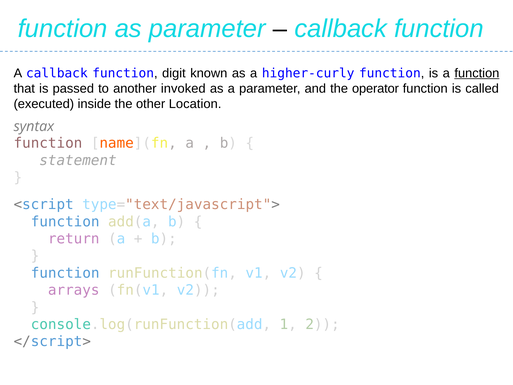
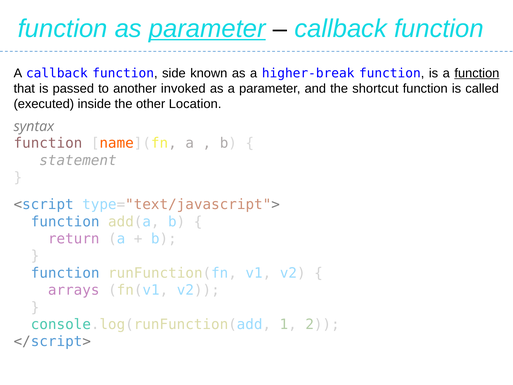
parameter underline: none -> present (207, 29)
digit: digit -> side (174, 73)
higher-curly: higher-curly -> higher-break (308, 73)
operator: operator -> shortcut (375, 89)
